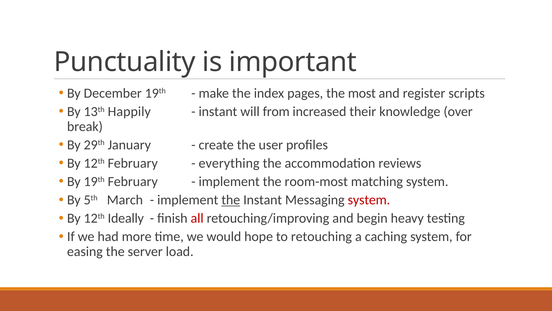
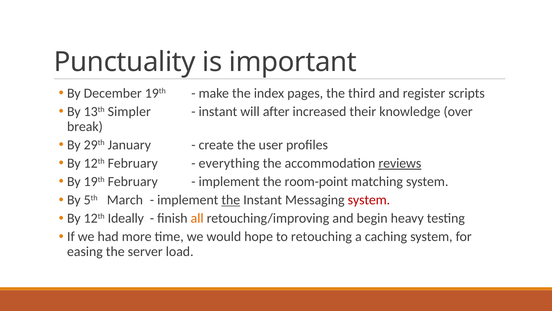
most: most -> third (362, 93)
Happily: Happily -> Simpler (129, 111)
from: from -> after (276, 111)
reviews underline: none -> present (400, 163)
room-most: room-most -> room-point (316, 181)
all colour: red -> orange (197, 218)
